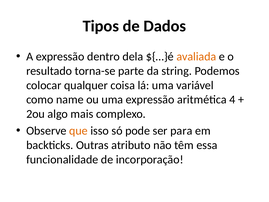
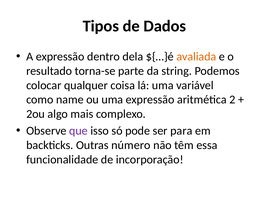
4: 4 -> 2 (232, 100)
que colour: orange -> purple (78, 131)
atributo: atributo -> número (131, 145)
